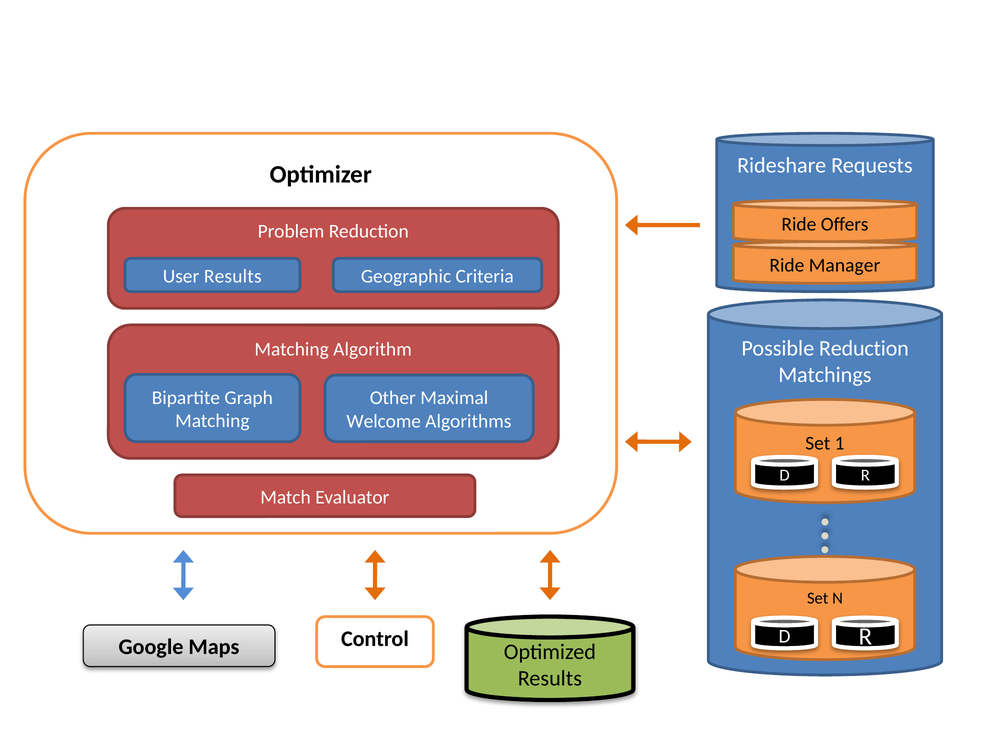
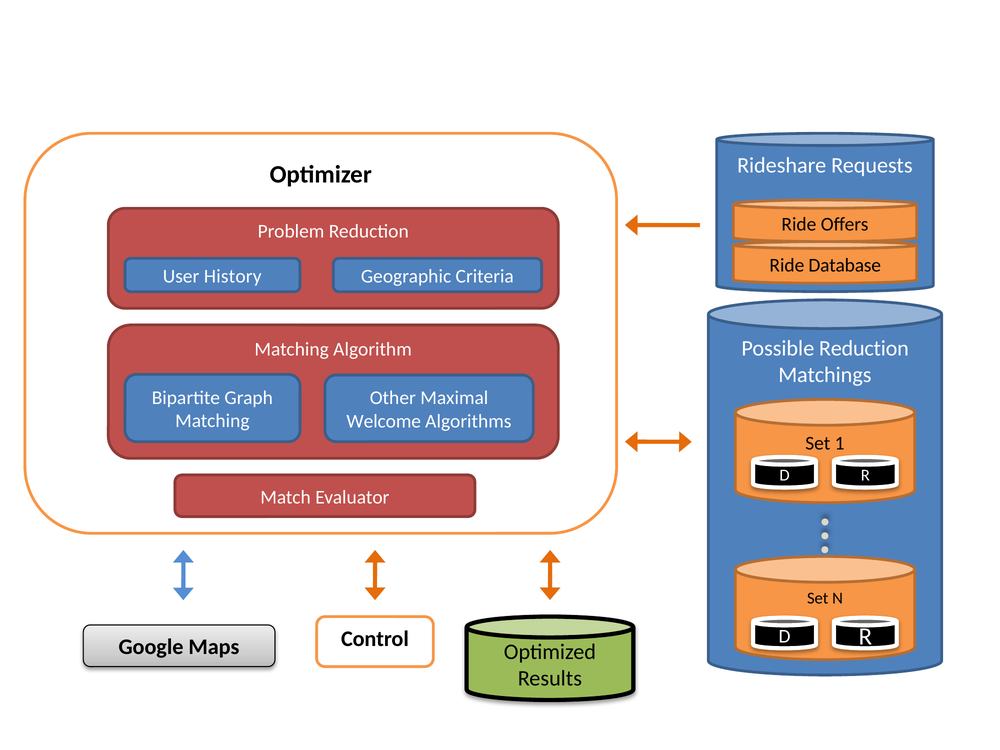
Manager: Manager -> Database (845, 265)
User Results: Results -> History (233, 276)
